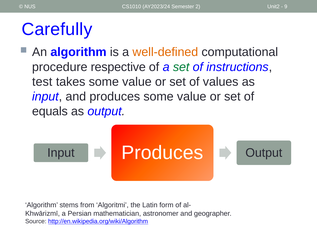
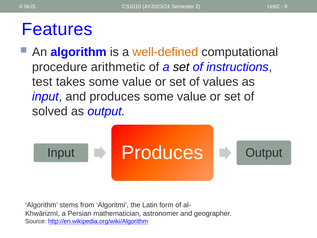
Carefully: Carefully -> Features (57, 29)
respective: respective -> arithmetic (118, 67)
set colour: green -> black (181, 67)
equals: equals -> solved (50, 111)
